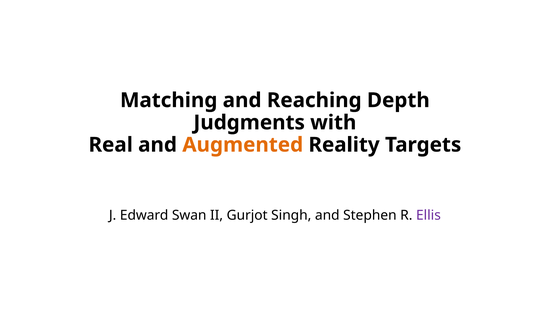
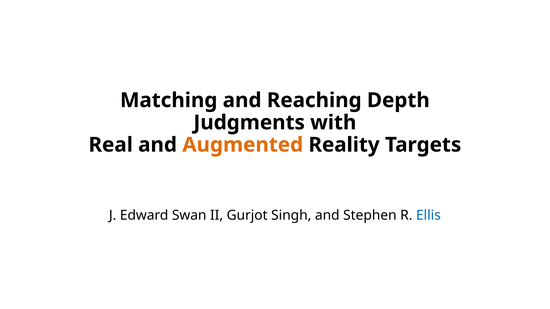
Ellis colour: purple -> blue (428, 216)
